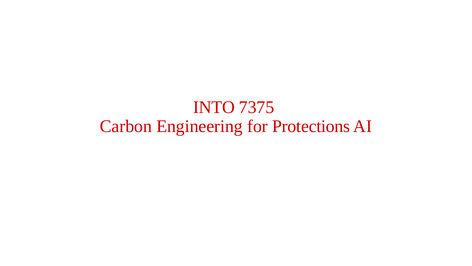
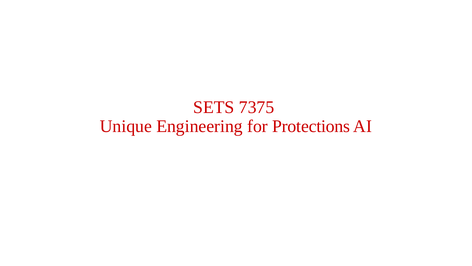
INTO: INTO -> SETS (214, 107)
Carbon: Carbon -> Unique (126, 126)
